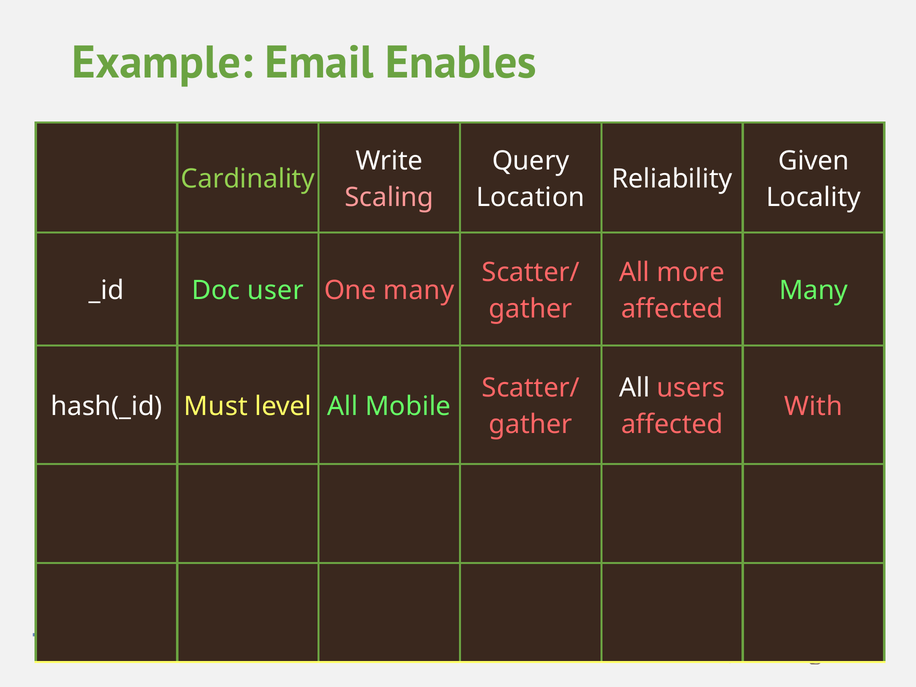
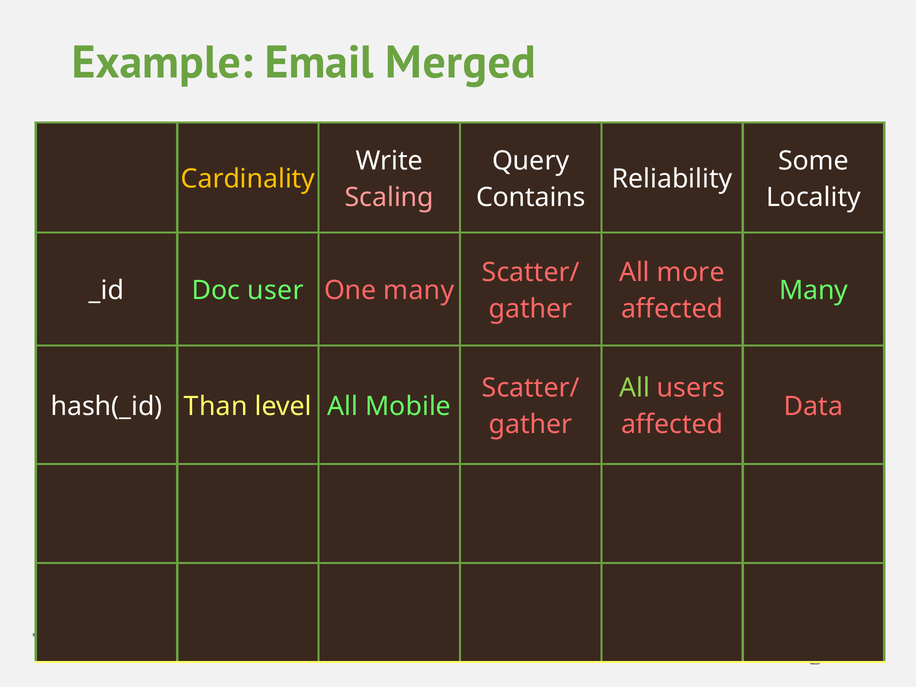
Enables: Enables -> Merged (461, 63)
Given: Given -> Some (814, 161)
Cardinality colour: light green -> yellow (248, 179)
Location: Location -> Contains (531, 197)
All colour: white -> light green (635, 388)
Must: Must -> Than (216, 406)
With: With -> Data (814, 406)
